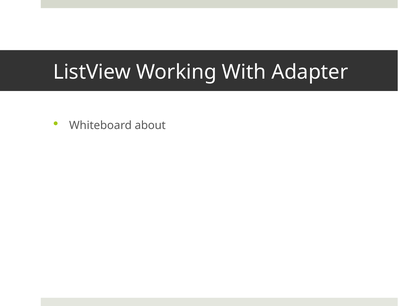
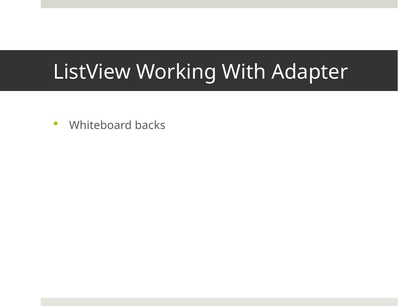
about: about -> backs (150, 125)
